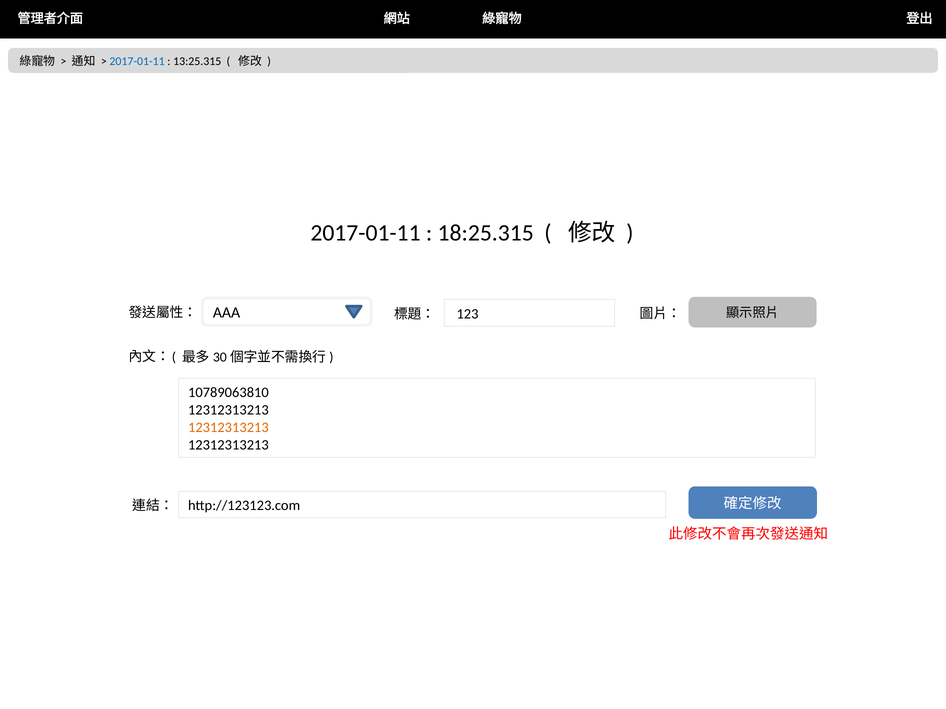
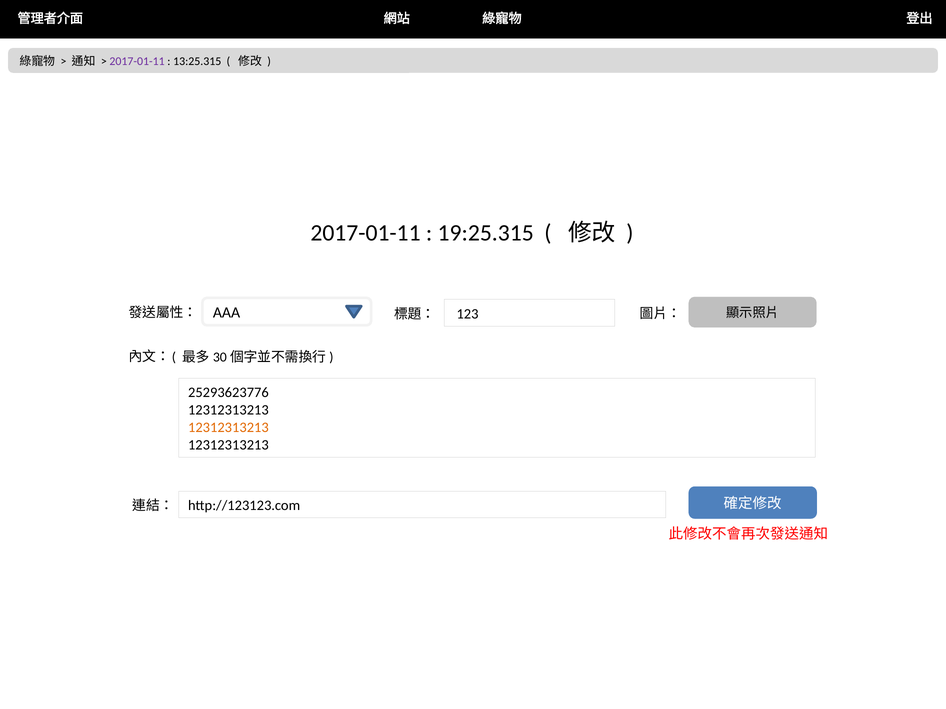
2017-01-11 colour: blue -> purple (137, 61)
18:25.315: 18:25.315 -> 19:25.315 (486, 233)
10789063810: 10789063810 -> 25293623776 (228, 393)
